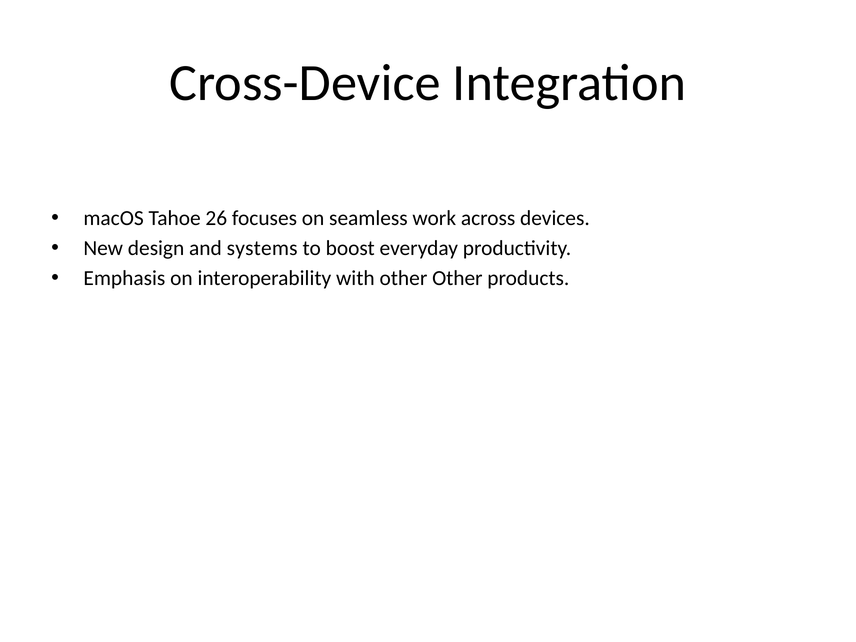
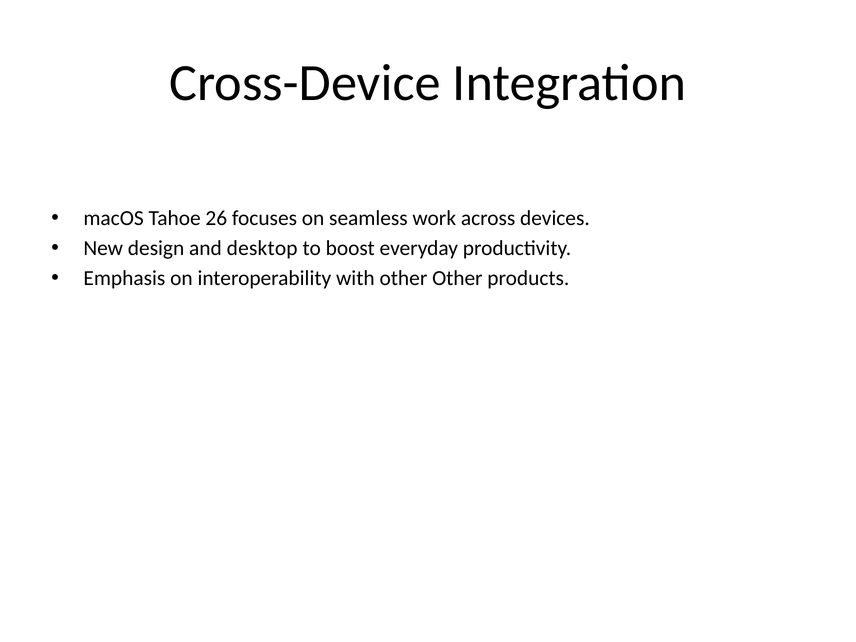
systems: systems -> desktop (262, 248)
